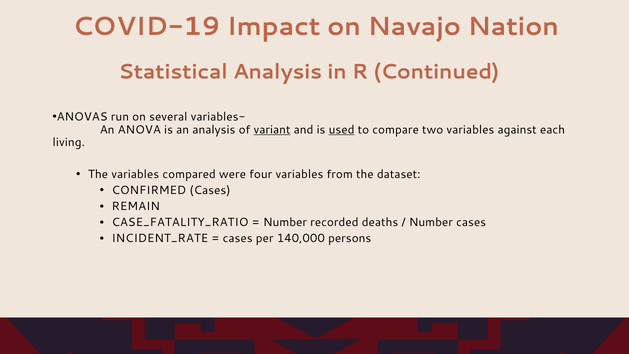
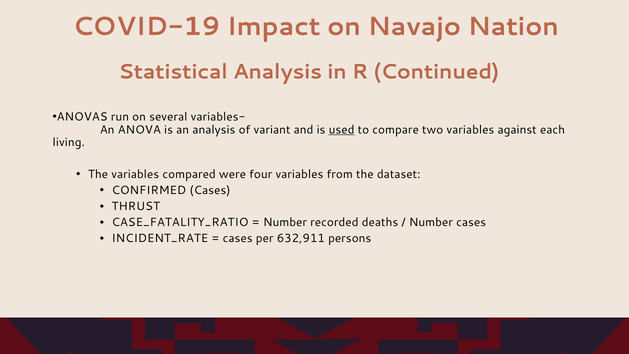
variant underline: present -> none (272, 130)
REMAIN: REMAIN -> THRUST (136, 206)
140,000: 140,000 -> 632,911 (301, 238)
